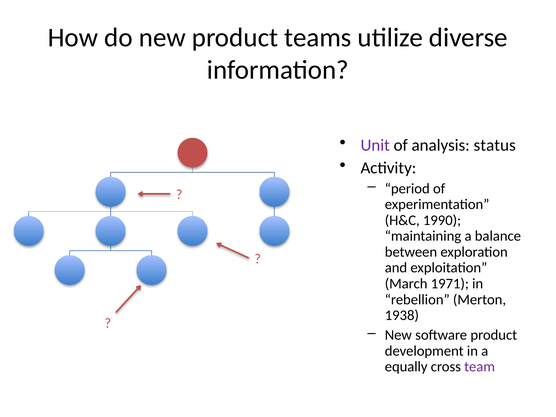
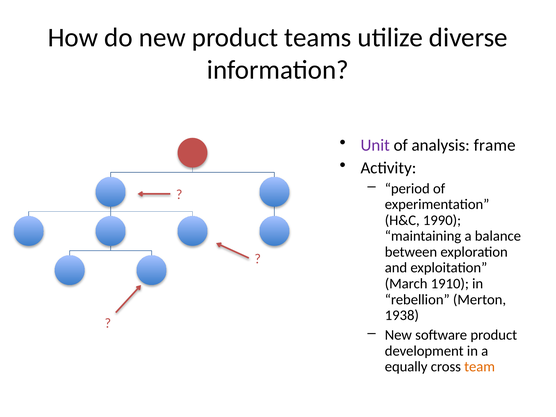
status: status -> frame (495, 145)
1971: 1971 -> 1910 (450, 284)
team colour: purple -> orange (480, 367)
